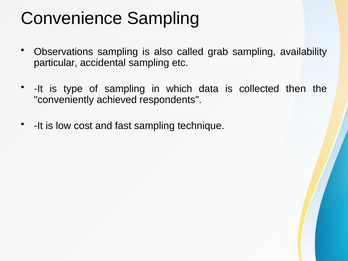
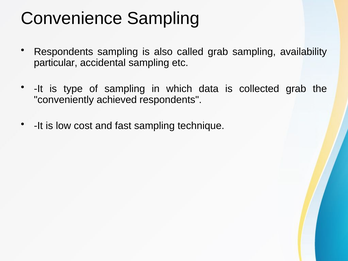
Observations: Observations -> Respondents (64, 52)
collected then: then -> grab (296, 89)
